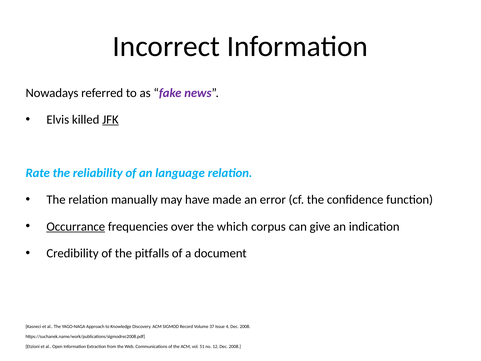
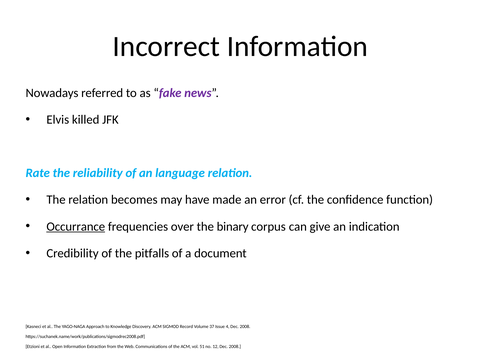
JFK underline: present -> none (110, 120)
manually: manually -> becomes (134, 200)
which: which -> binary (233, 226)
